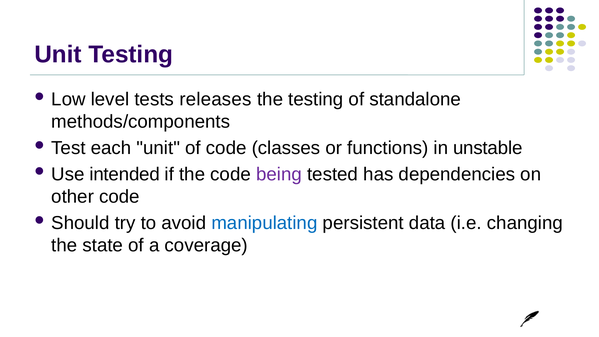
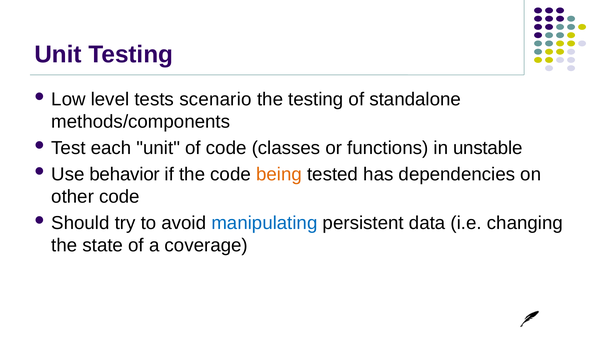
releases: releases -> scenario (215, 99)
intended: intended -> behavior (125, 174)
being colour: purple -> orange (279, 174)
